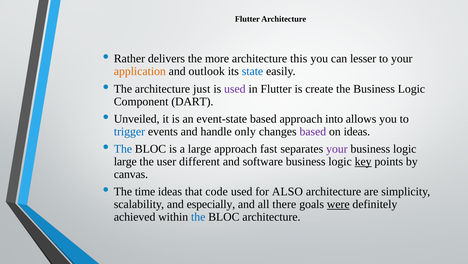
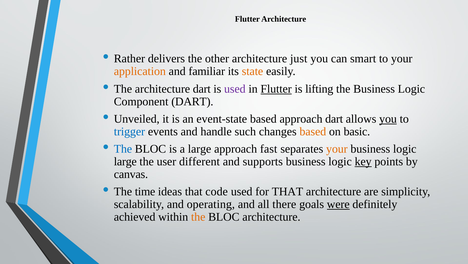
more: more -> other (217, 59)
this: this -> just (299, 59)
lesser: lesser -> smart (363, 59)
outlook: outlook -> familiar (207, 71)
state colour: blue -> orange (252, 71)
architecture just: just -> dart (202, 89)
Flutter underline: none -> present (276, 89)
create: create -> lifting (319, 89)
approach into: into -> dart (334, 119)
you underline: none -> present (388, 119)
only: only -> such (245, 131)
based colour: purple -> orange (313, 131)
on ideas: ideas -> basic (357, 131)
your colour: purple -> orange (337, 149)
software: software -> supports (263, 161)
for ALSO: ALSO -> THAT (287, 191)
especially: especially -> operating (211, 204)
the colour: blue -> orange (198, 216)
